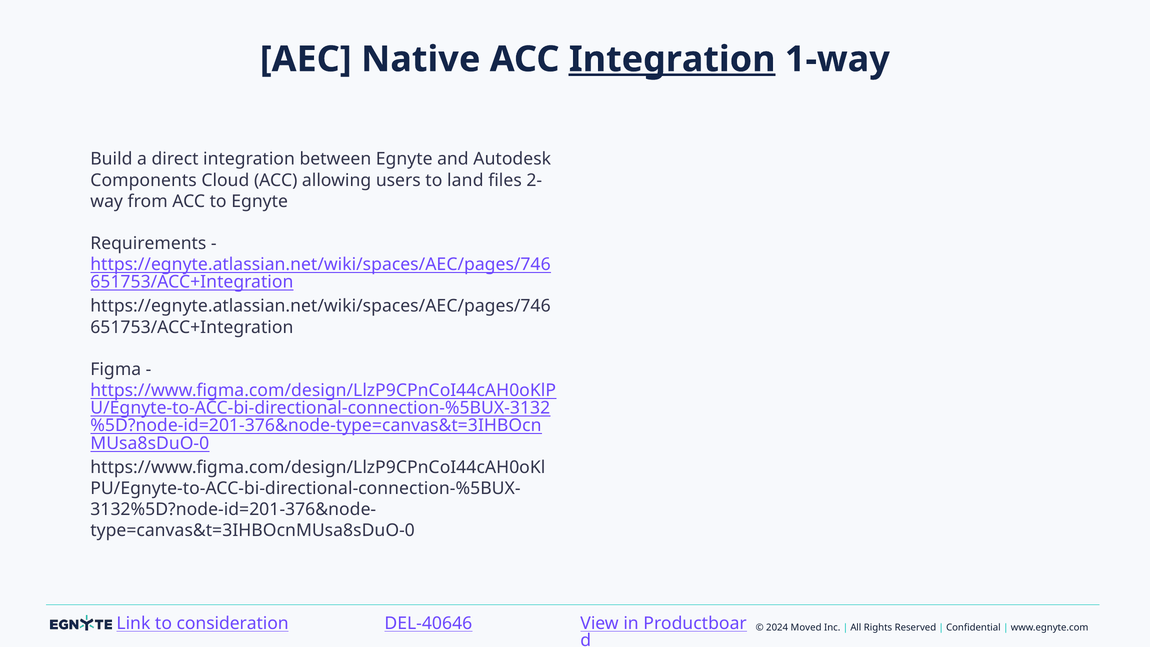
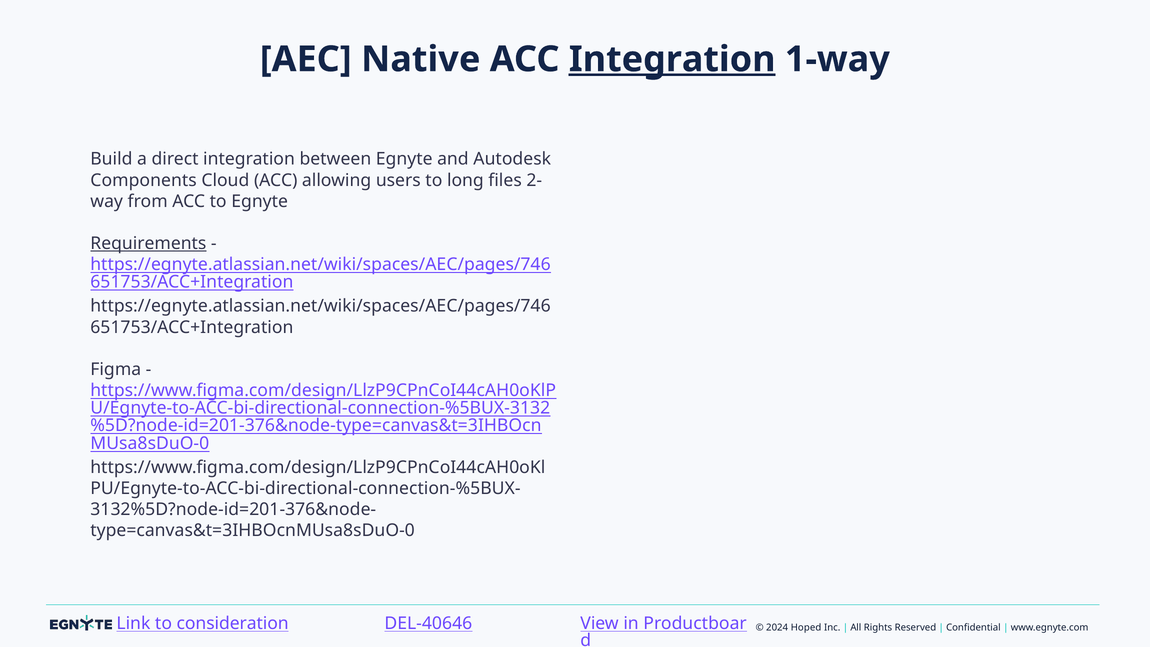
land: land -> long (465, 180)
Requirements underline: none -> present (148, 243)
Moved: Moved -> Hoped (806, 627)
